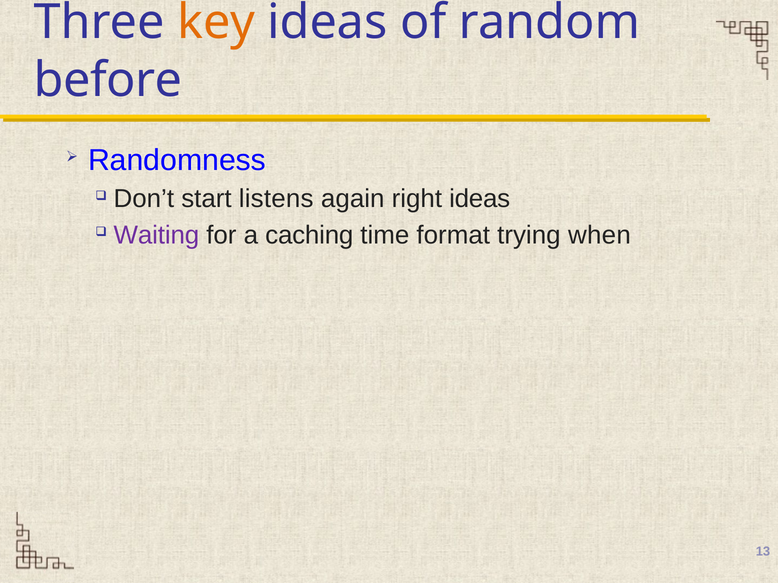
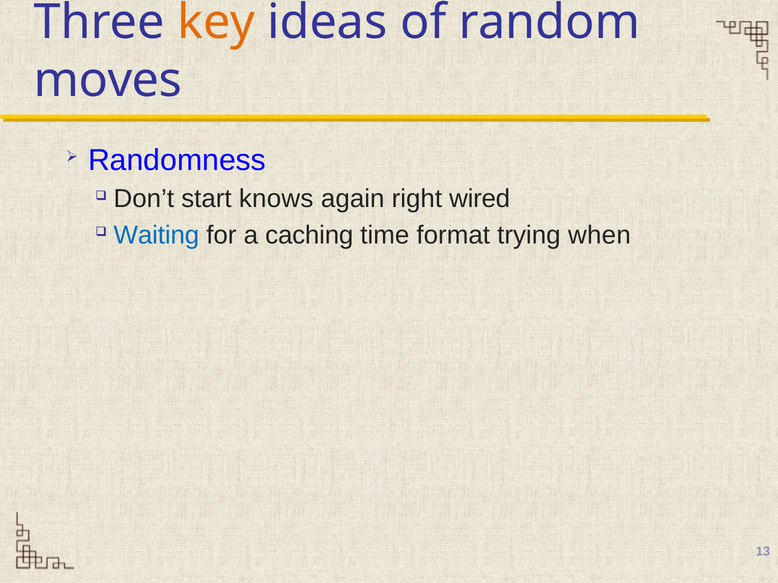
before: before -> moves (108, 80)
listens: listens -> knows (276, 199)
right ideas: ideas -> wired (480, 199)
Waiting colour: purple -> blue (156, 235)
